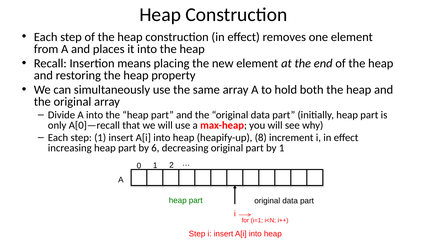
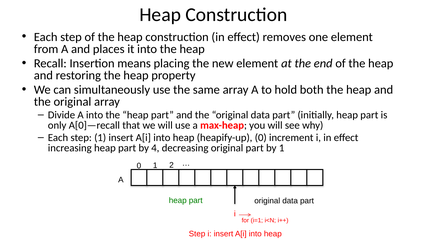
heapify-up 8: 8 -> 0 (261, 138)
6: 6 -> 4 (155, 148)
